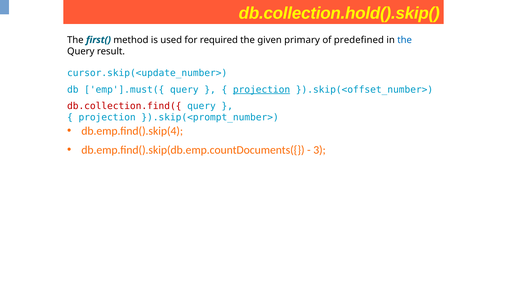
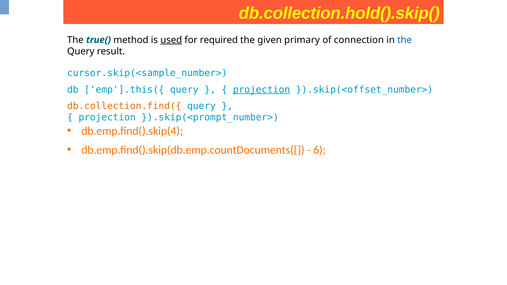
first(: first( -> true( (99, 40)
used underline: none -> present (171, 40)
predefined: predefined -> connection (359, 40)
cursor.skip(<update_number>: cursor.skip(<update_number> -> cursor.skip(<sample_number> (147, 73)
emp'].must({: emp'].must({ -> emp'].this({ (124, 90)
db.collection.find({ colour: red -> orange (124, 106)
3: 3 -> 6 (320, 150)
